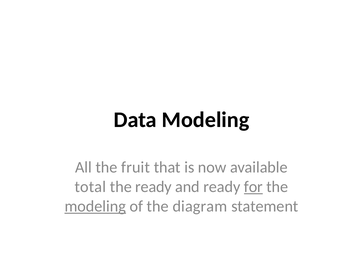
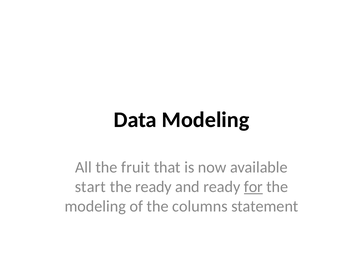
total: total -> start (90, 186)
modeling underline: present -> none (95, 206)
diagram: diagram -> columns (200, 206)
